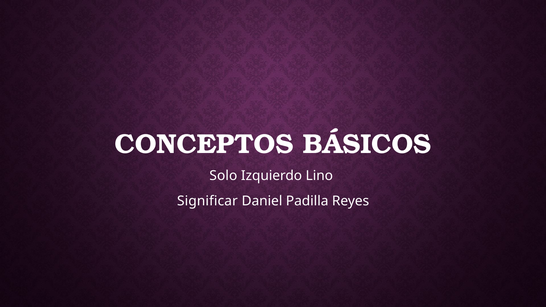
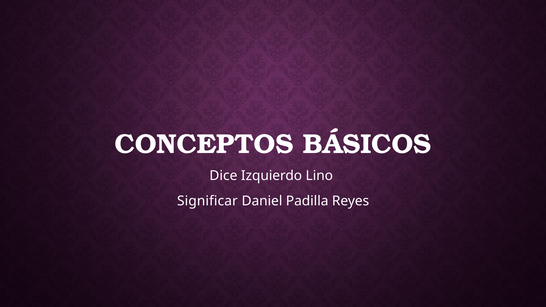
Solo: Solo -> Dice (223, 176)
